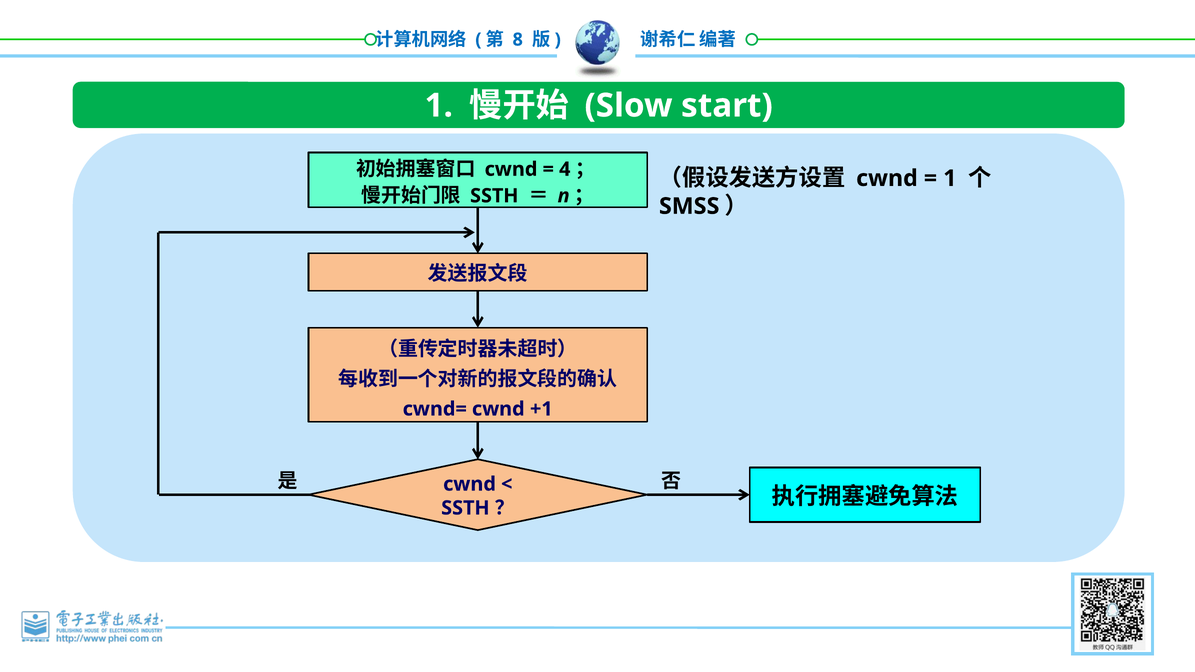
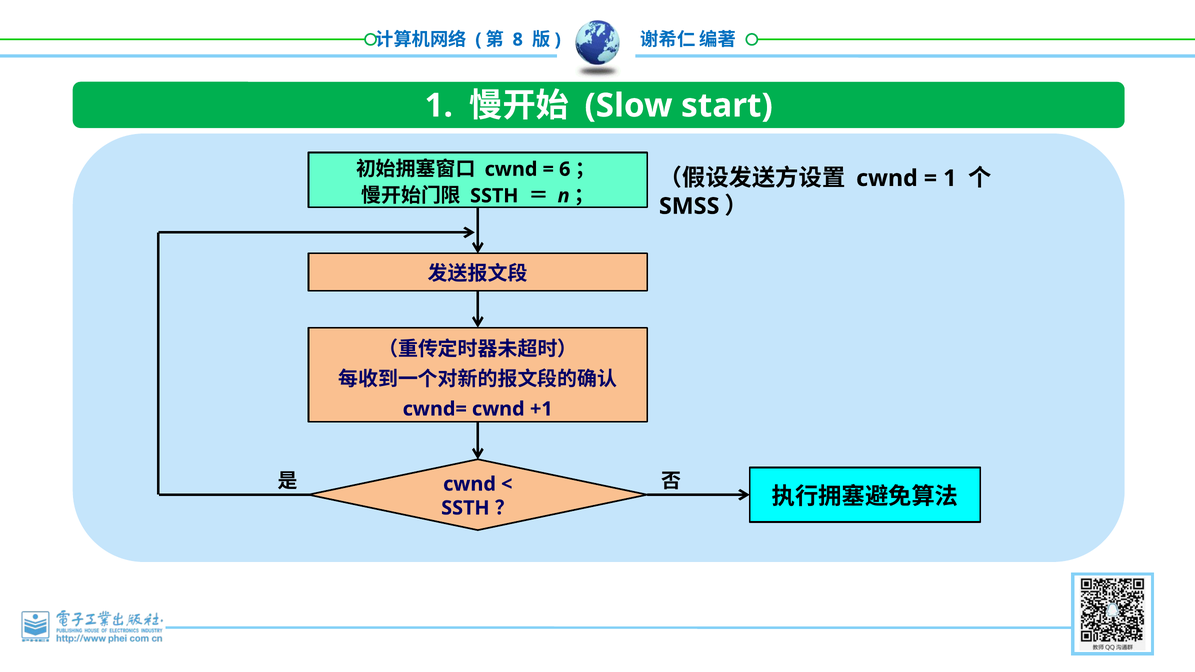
4: 4 -> 6 (565, 169)
